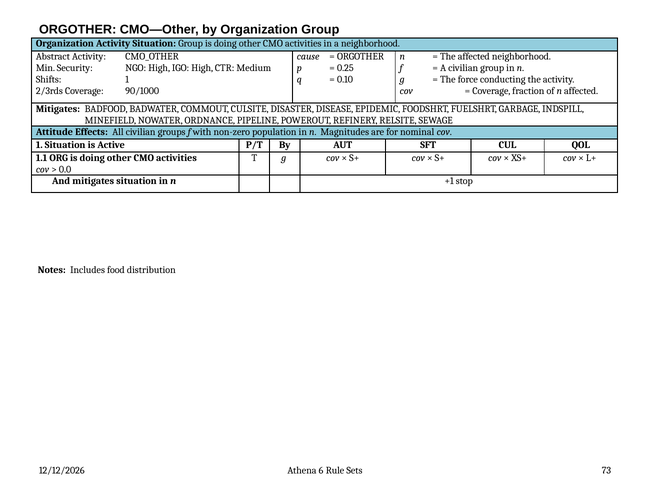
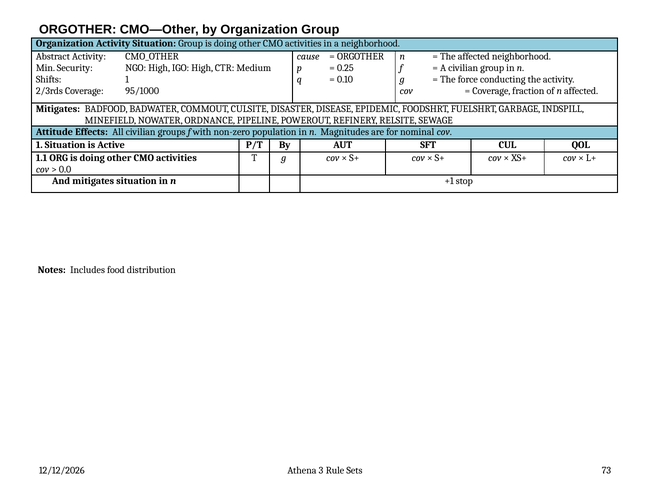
90/1000: 90/1000 -> 95/1000 (142, 91)
6: 6 -> 3 (321, 470)
